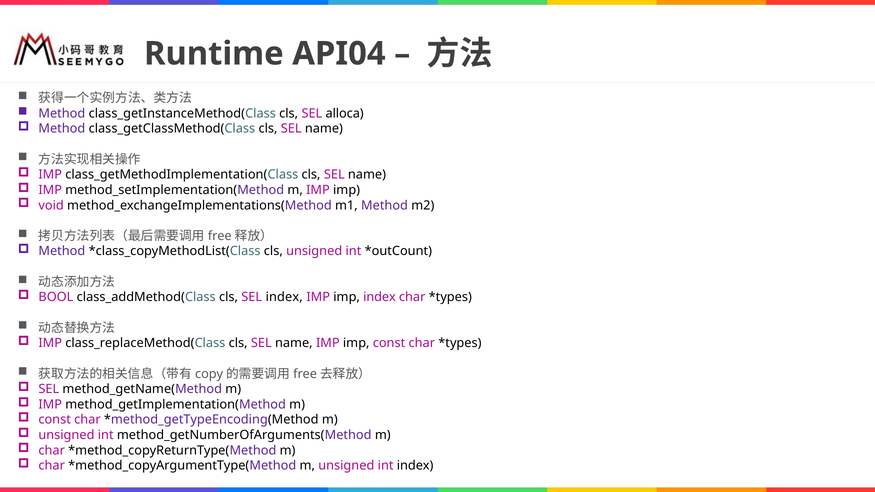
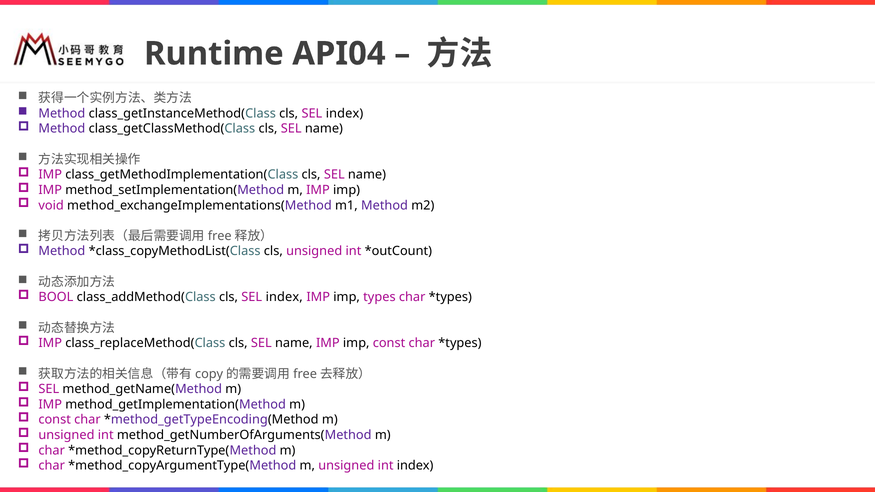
class_getInstanceMethod(Class cls SEL alloca: alloca -> index (345, 113)
imp index: index -> types (379, 297)
